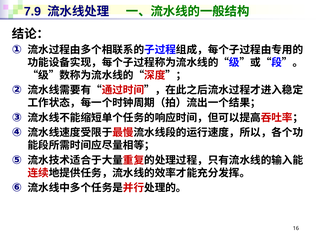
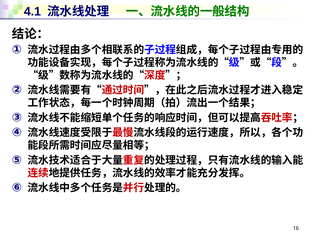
7.9: 7.9 -> 4.1 (32, 12)
